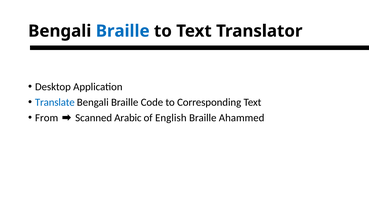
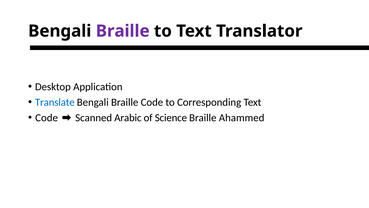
Braille colour: blue -> purple (123, 31)
From: From -> Code (47, 118)
English: English -> Science (171, 118)
